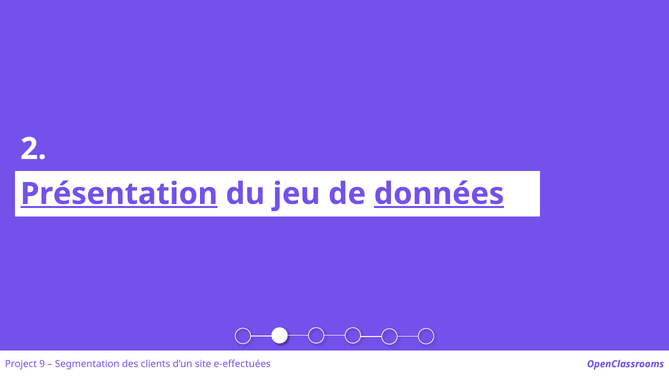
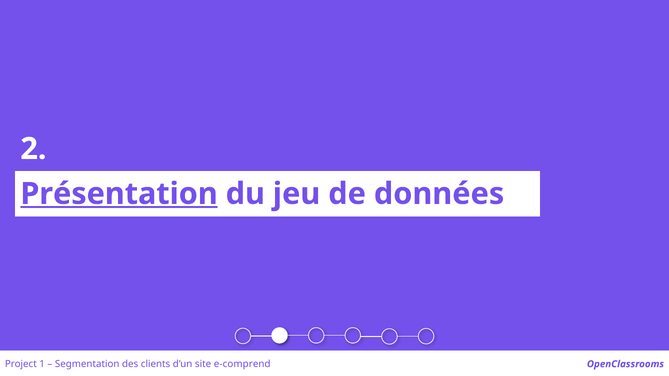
données underline: present -> none (439, 194)
9: 9 -> 1 (42, 364)
e-effectuées: e-effectuées -> e-comprend (242, 364)
